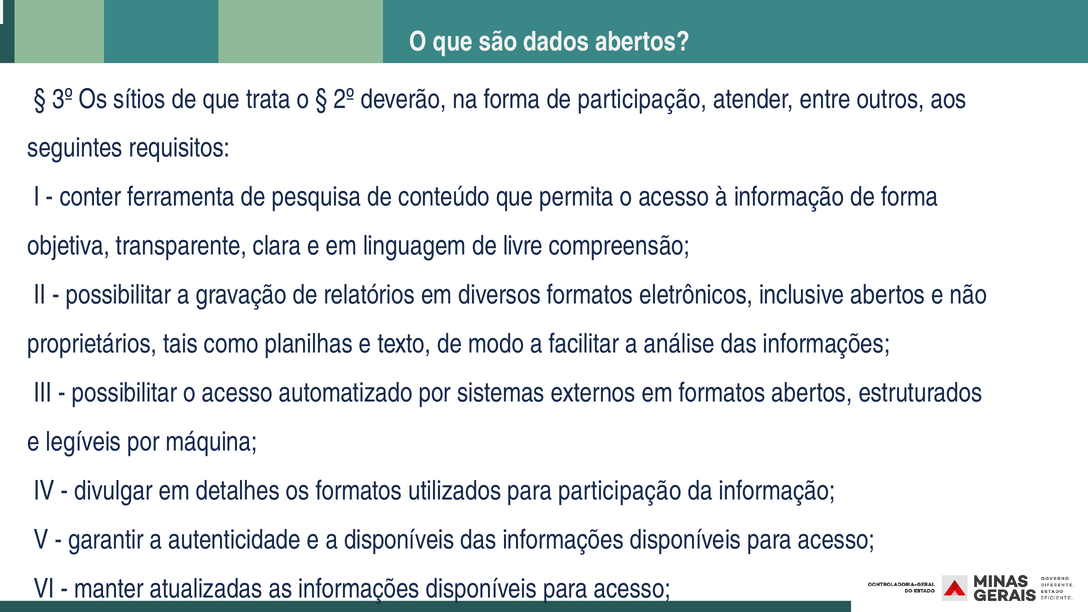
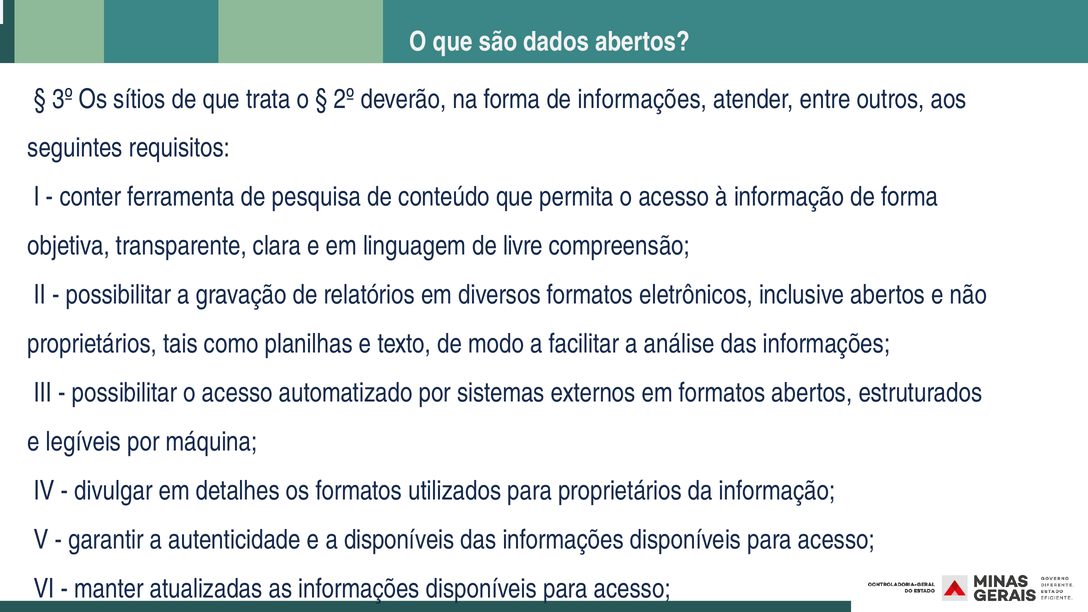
de participação: participação -> informações (642, 99)
para participação: participação -> proprietários (620, 491)
